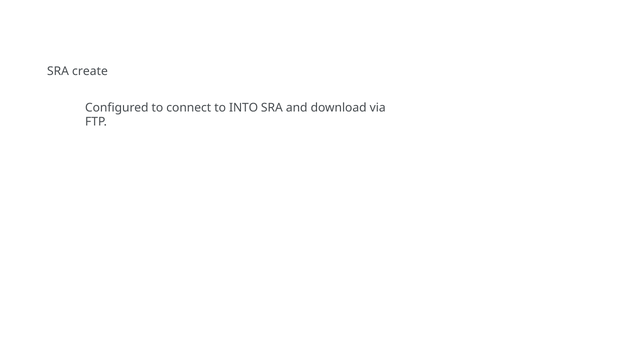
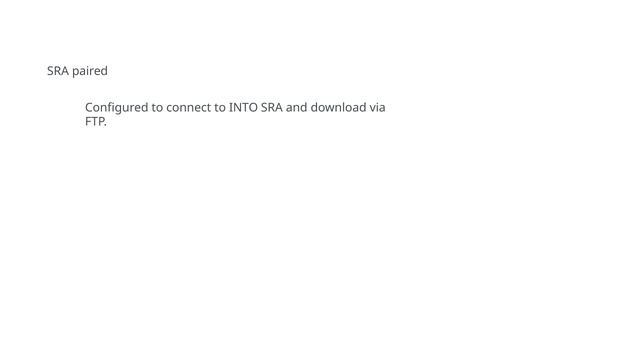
create: create -> paired (90, 71)
